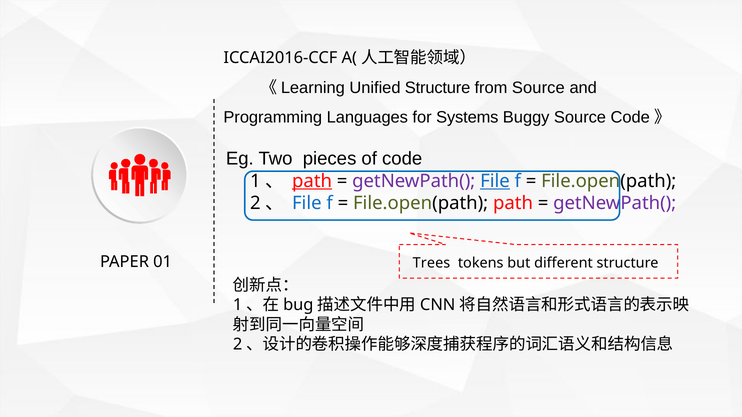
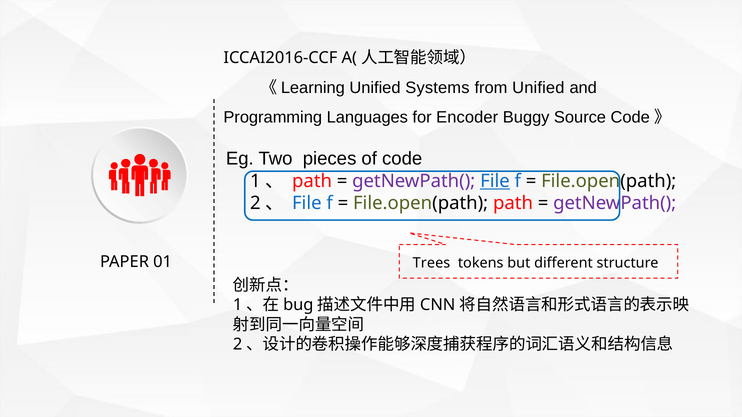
Unified Structure: Structure -> Systems (437, 88)
from Source: Source -> Unified (538, 88)
Systems: Systems -> Encoder (467, 117)
path underline: present -> none (312, 181)
